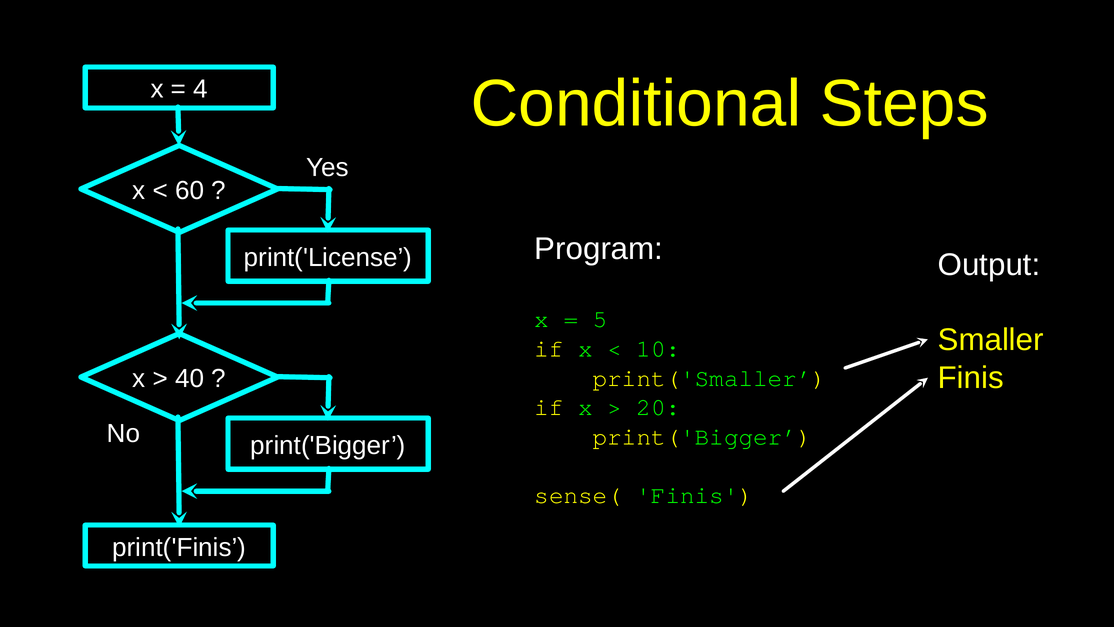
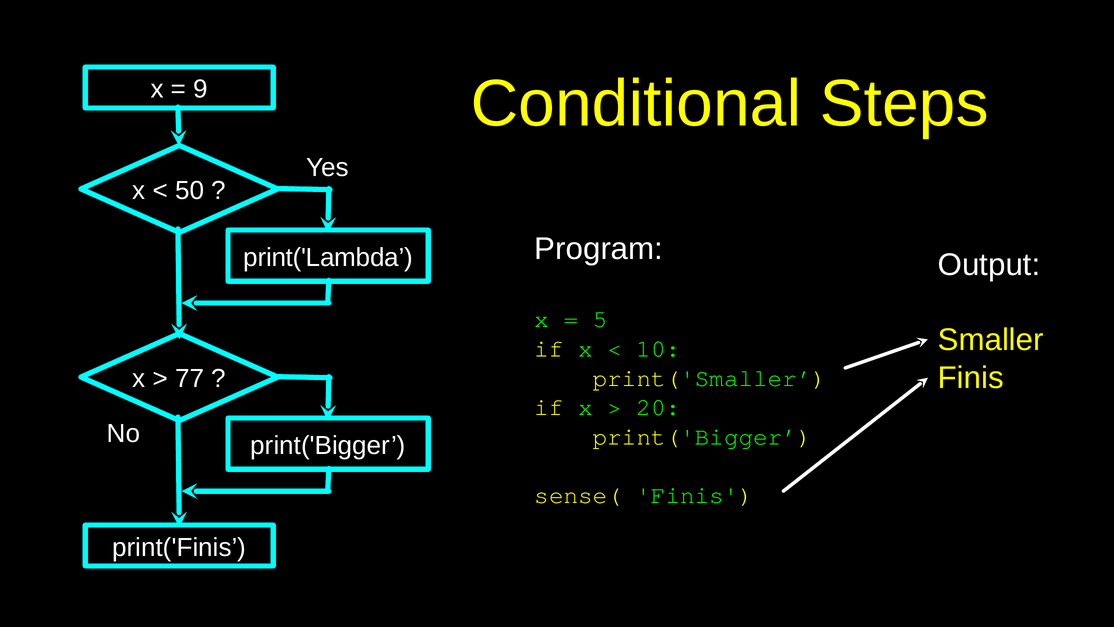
4: 4 -> 9 (201, 89)
60: 60 -> 50 (190, 191)
print('License: print('License -> print('Lambda (328, 257)
40: 40 -> 77 (190, 379)
